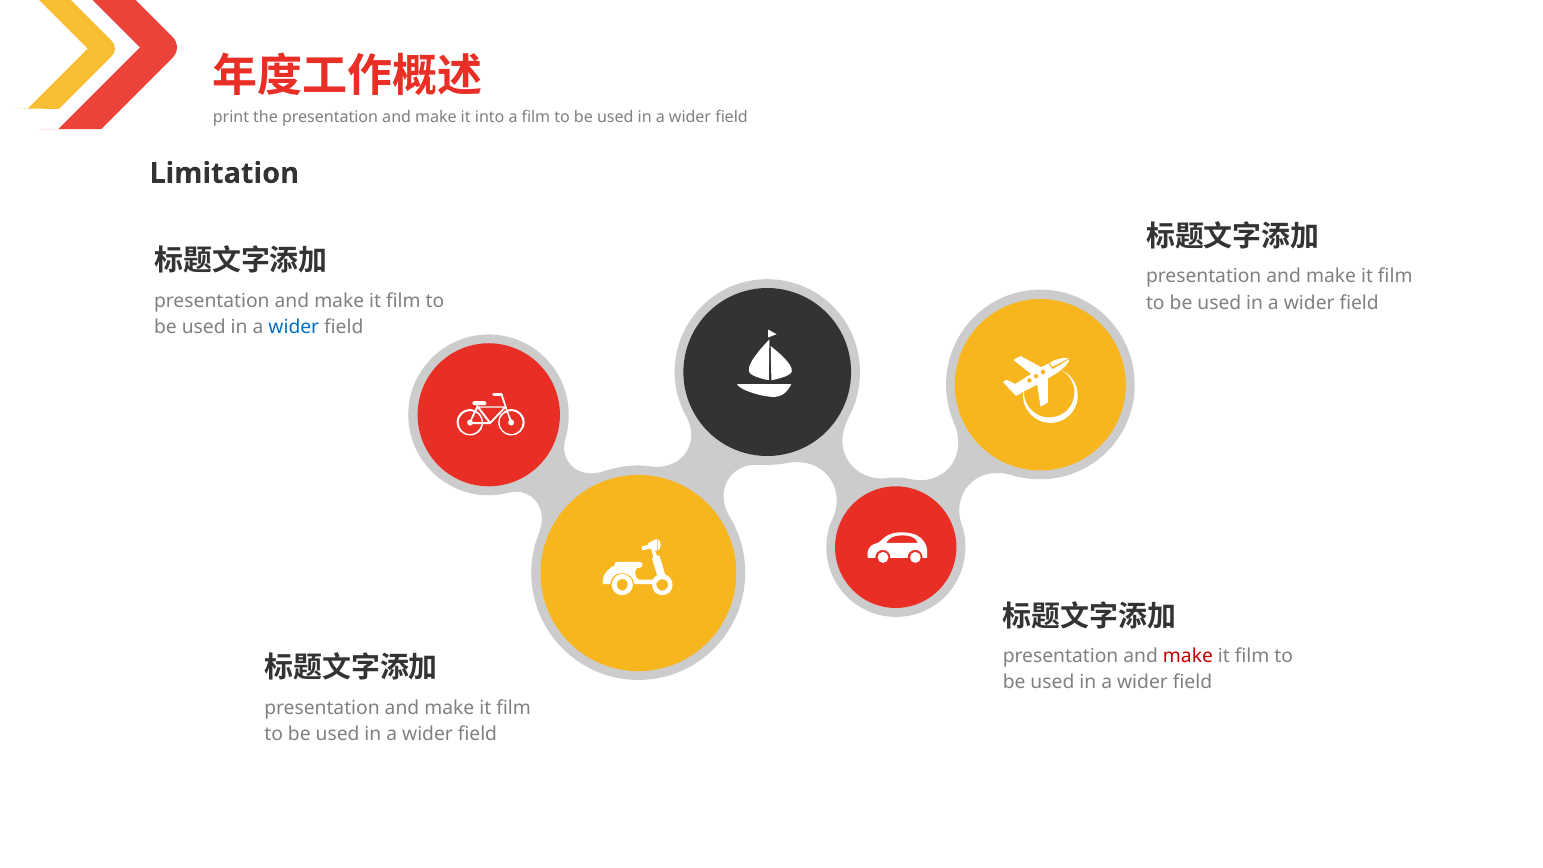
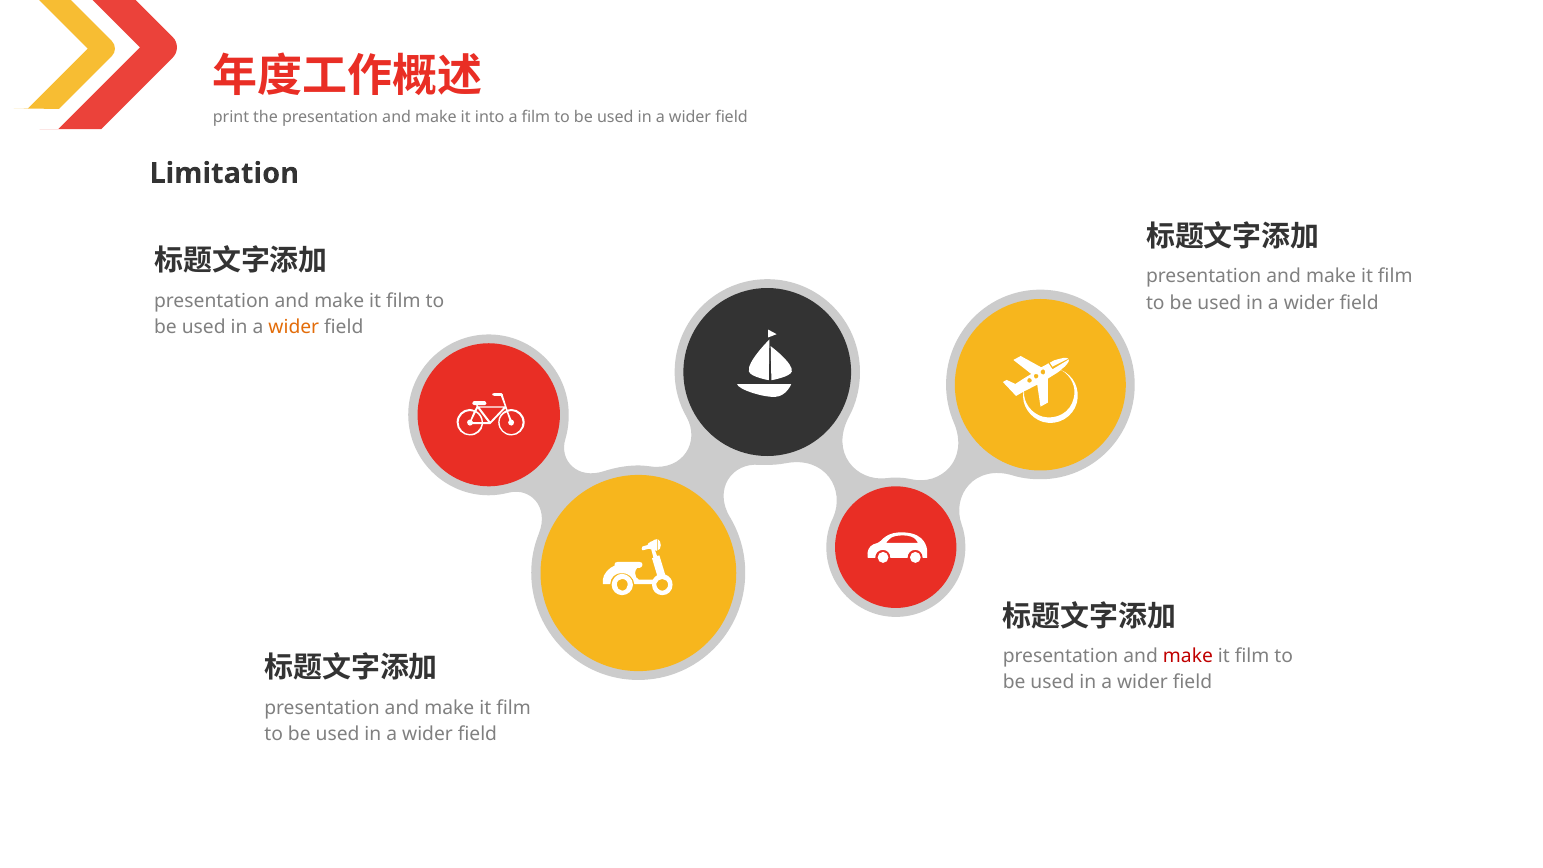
wider colour: blue -> orange (294, 327)
